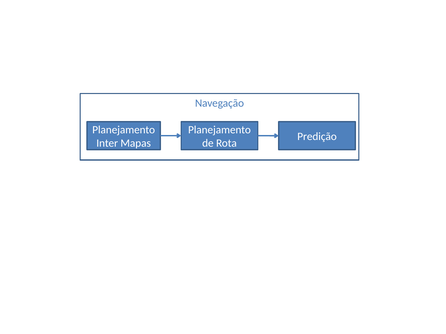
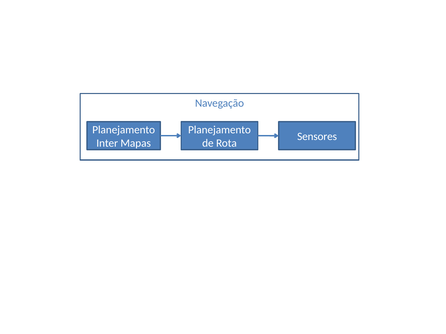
Predição: Predição -> Sensores (317, 137)
